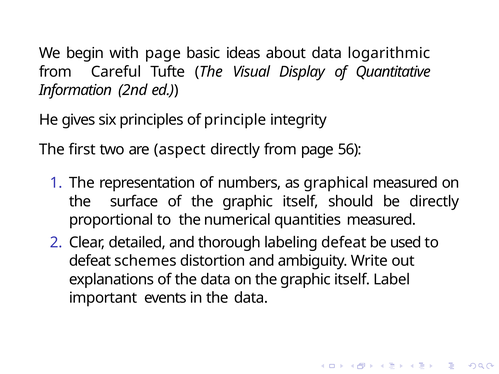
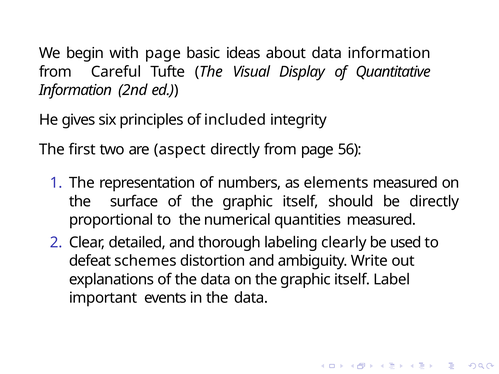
data logarithmic: logarithmic -> information (389, 53)
principle: principle -> included (235, 120)
graphical: graphical -> elements (336, 183)
labeling defeat: defeat -> clearly (344, 243)
